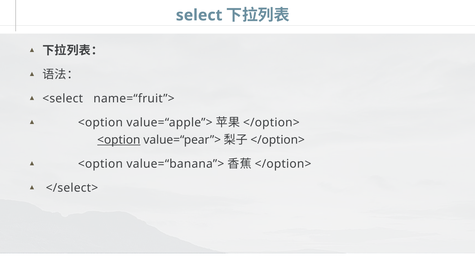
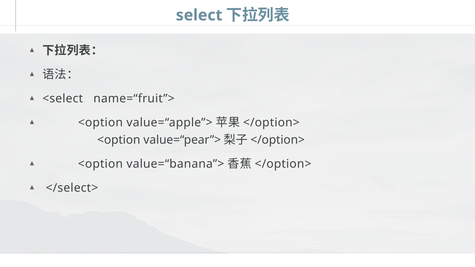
<option underline: present -> none (119, 140)
